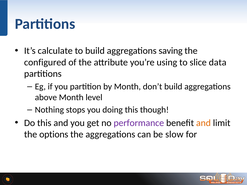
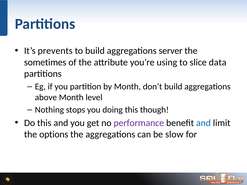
calculate: calculate -> prevents (55, 51)
saving: saving -> server (171, 51)
configured: configured -> sometimes (45, 62)
and colour: orange -> blue (203, 123)
